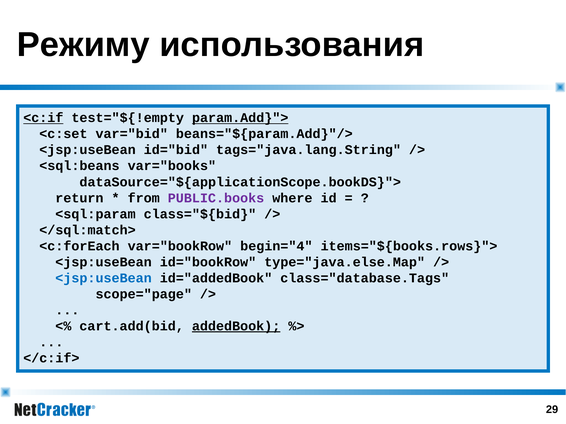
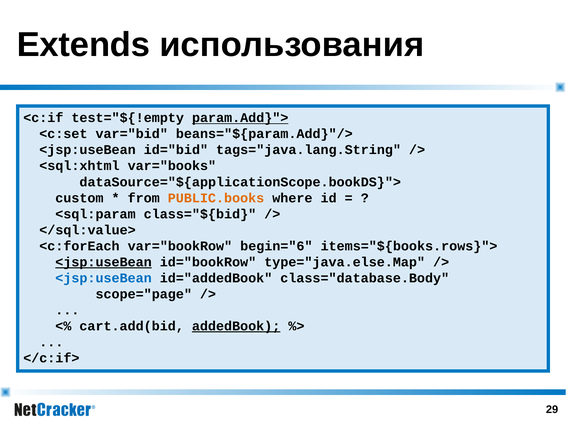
Режиму: Режиму -> Extends (83, 45)
<c:if underline: present -> none (43, 118)
<sql:beans: <sql:beans -> <sql:xhtml (79, 166)
return: return -> custom (79, 198)
PUBLIC.books colour: purple -> orange (216, 198)
</sql:match>: </sql:match> -> </sql:value> (88, 230)
begin="4: begin="4 -> begin="6 (276, 246)
<jsp:useBean underline: none -> present (104, 262)
class="database.Tags: class="database.Tags -> class="database.Body (365, 278)
